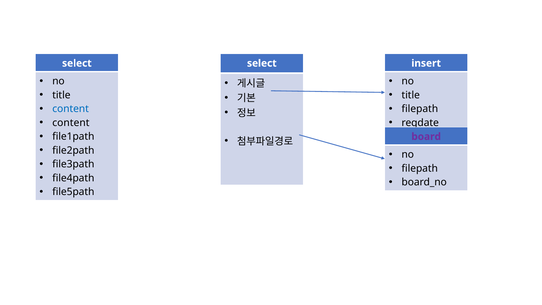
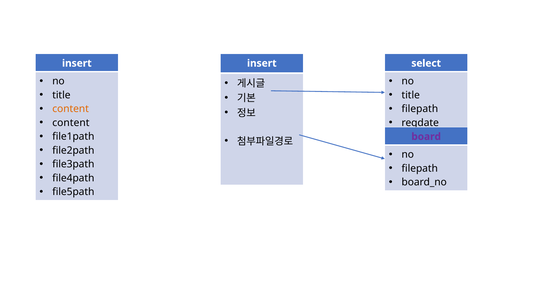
select: select -> insert (77, 63)
select: select -> insert (262, 63)
insert: insert -> select (426, 63)
content colour: blue -> orange (71, 109)
